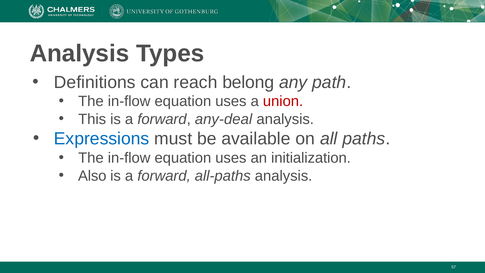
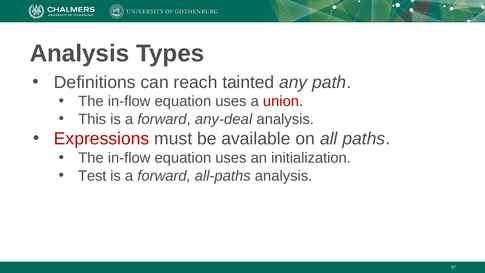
belong: belong -> tainted (248, 82)
Expressions colour: blue -> red (102, 139)
Also: Also -> Test (92, 176)
